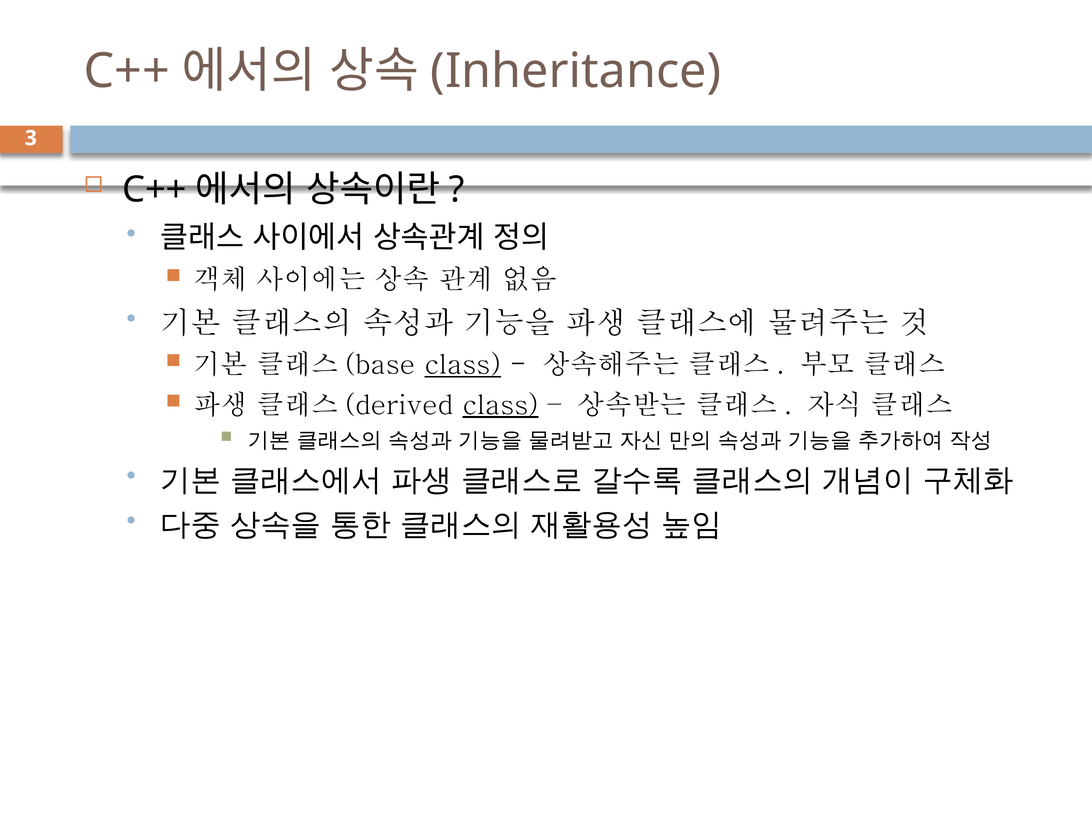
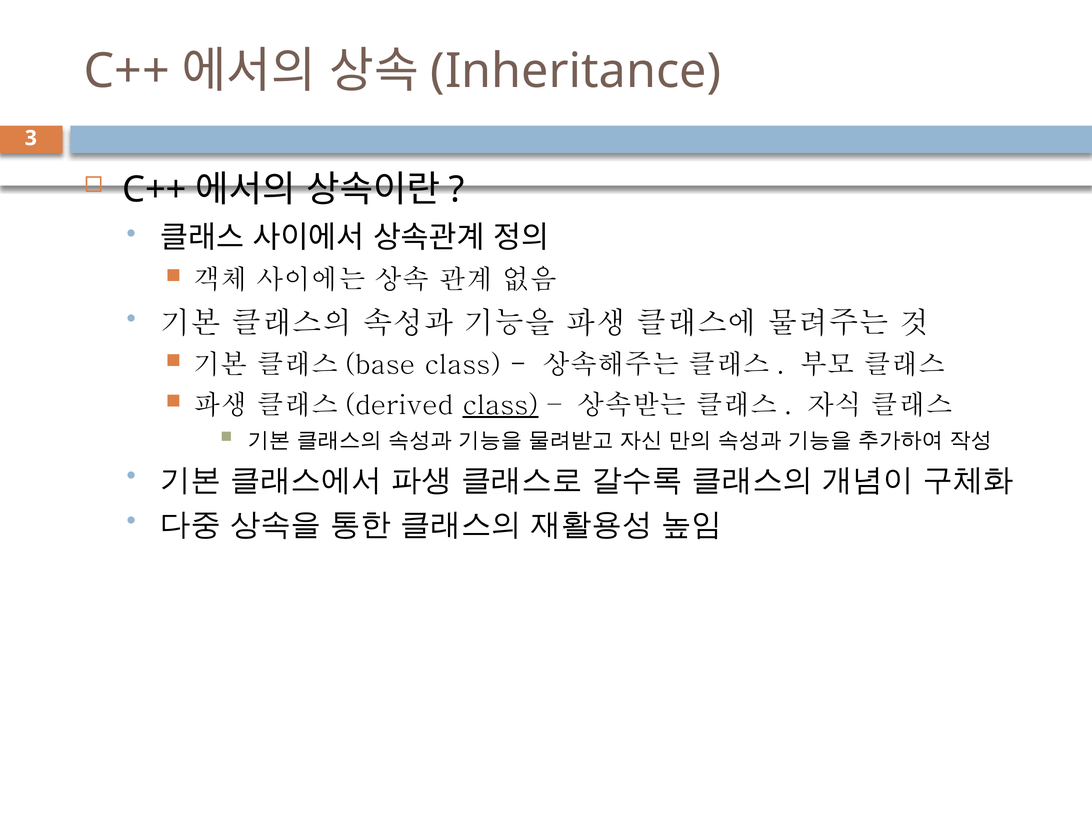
class underline: present -> none (463, 365)
